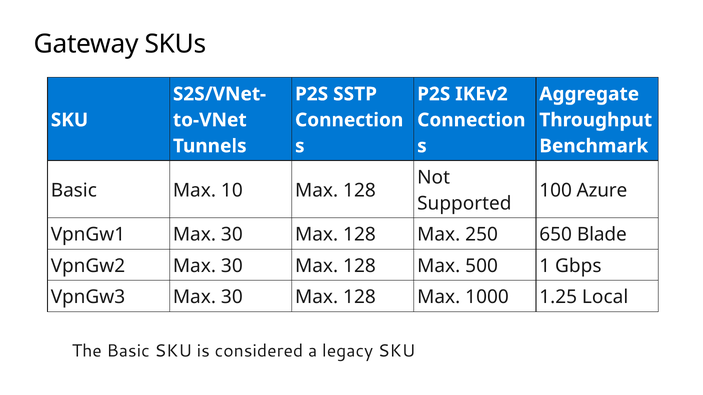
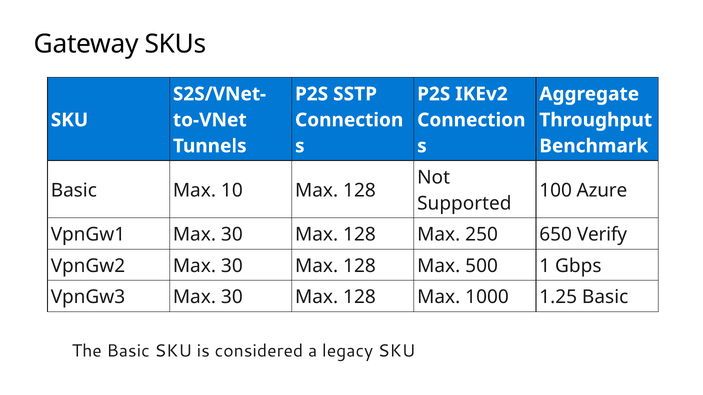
Blade: Blade -> Verify (602, 235)
1.25 Local: Local -> Basic (605, 297)
